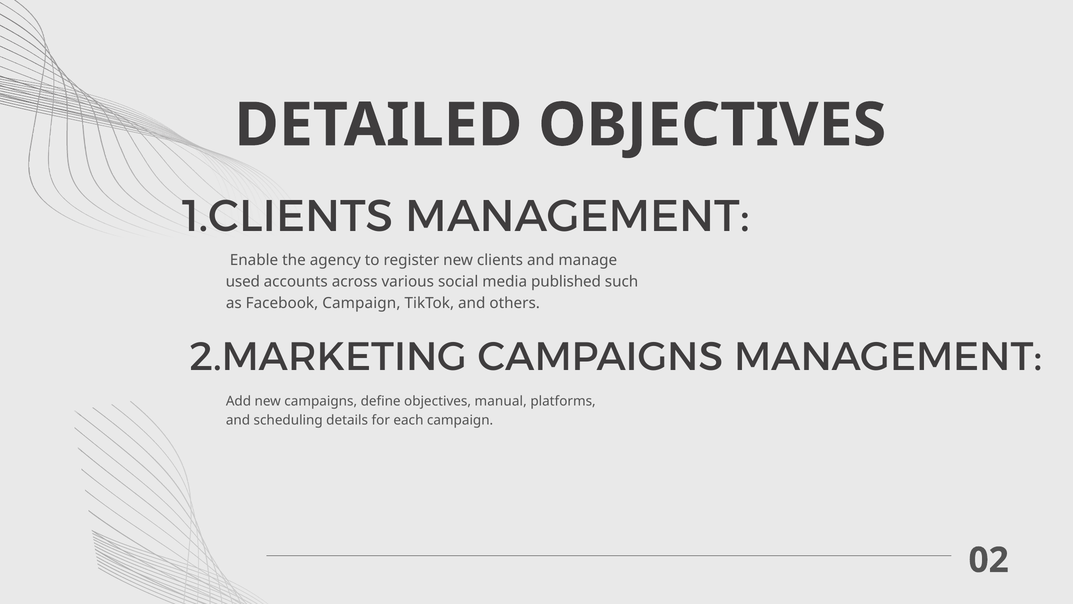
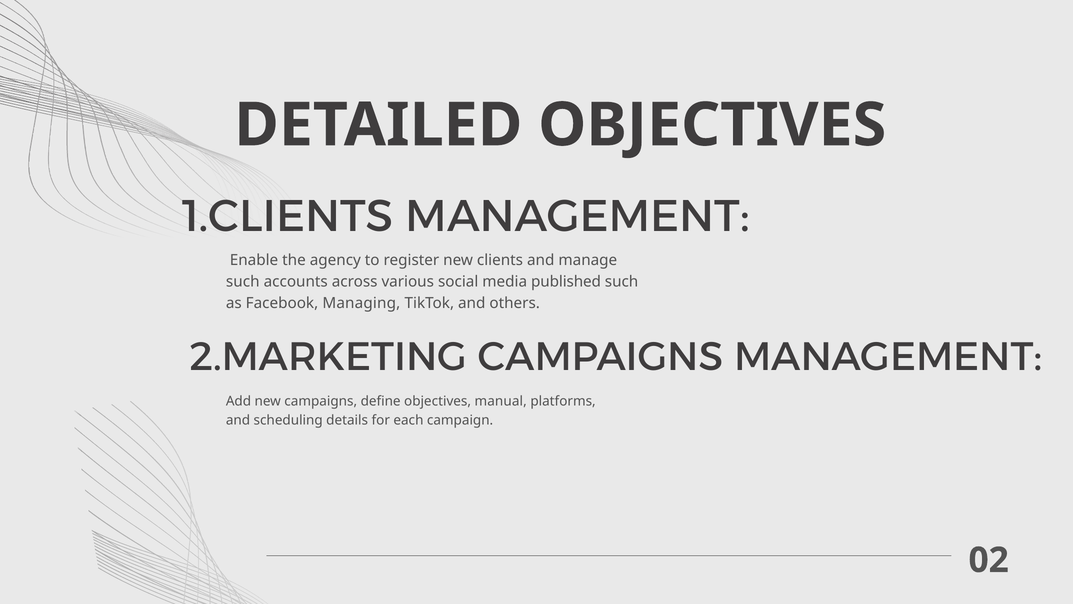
used: used -> such (243, 281)
Facebook Campaign: Campaign -> Managing (361, 303)
